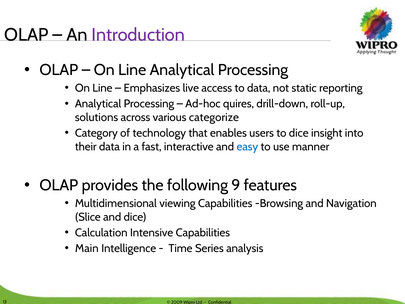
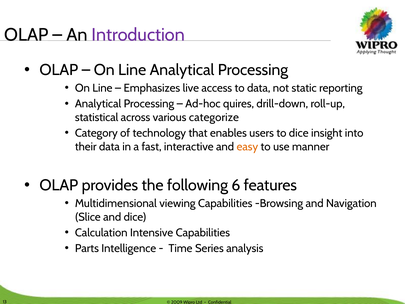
solutions: solutions -> statistical (97, 117)
easy colour: blue -> orange (247, 147)
9: 9 -> 6 (236, 185)
Main: Main -> Parts (87, 248)
